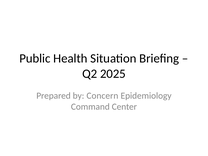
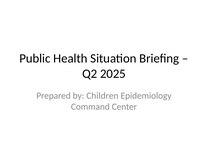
Concern: Concern -> Children (102, 96)
